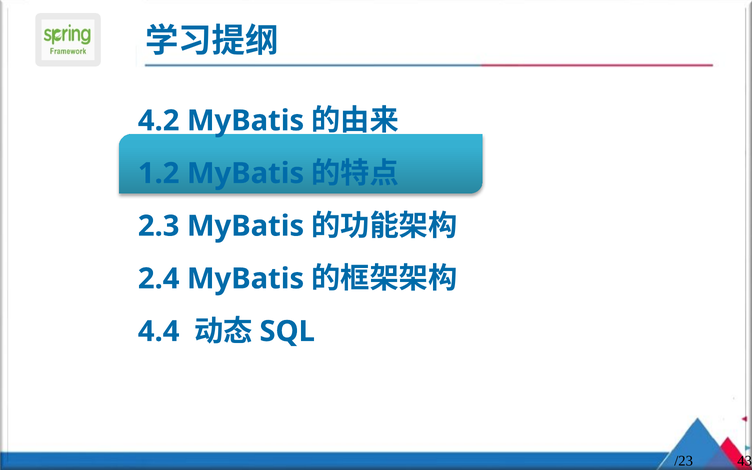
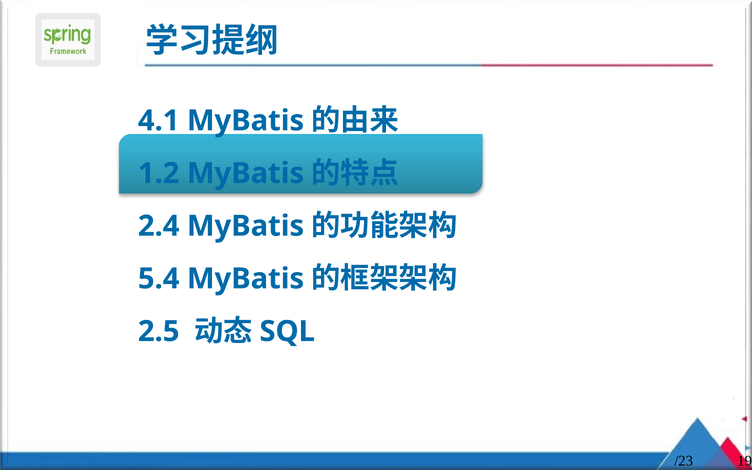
4.2: 4.2 -> 4.1 (159, 121)
2.3: 2.3 -> 2.4 (159, 226)
2.4: 2.4 -> 5.4 (159, 279)
4.4: 4.4 -> 2.5 (159, 331)
43: 43 -> 19 (745, 461)
